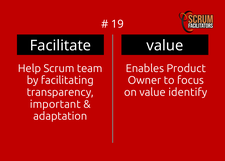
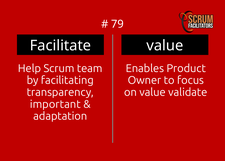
19: 19 -> 79 (117, 24)
identify: identify -> validate (188, 92)
